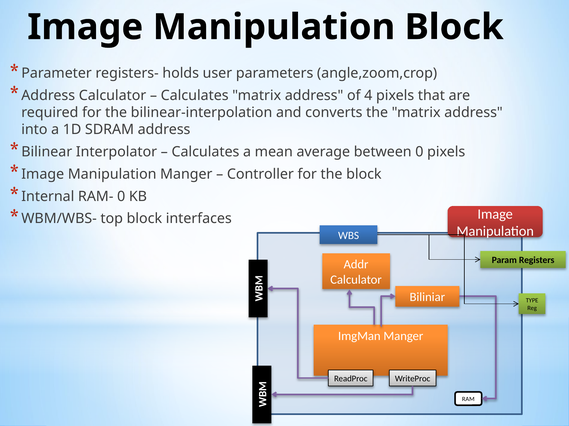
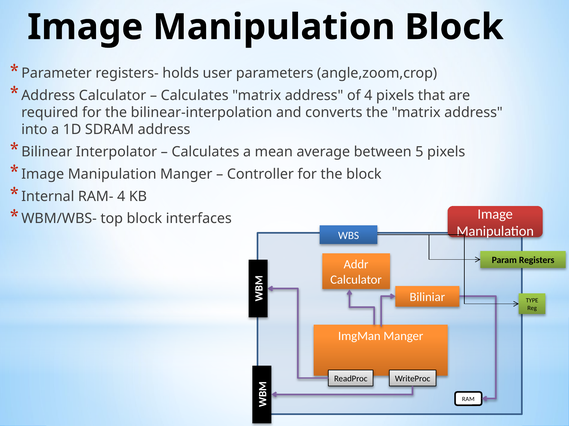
between 0: 0 -> 5 (419, 152)
RAM- 0: 0 -> 4 (121, 197)
